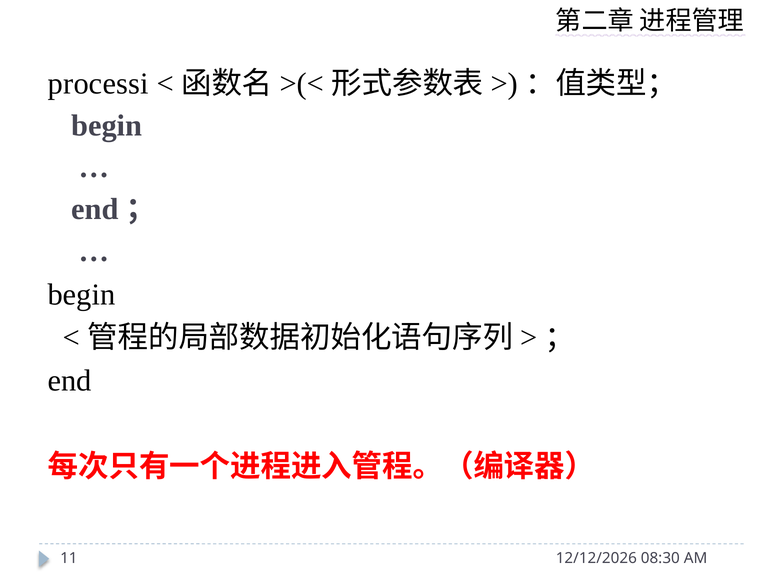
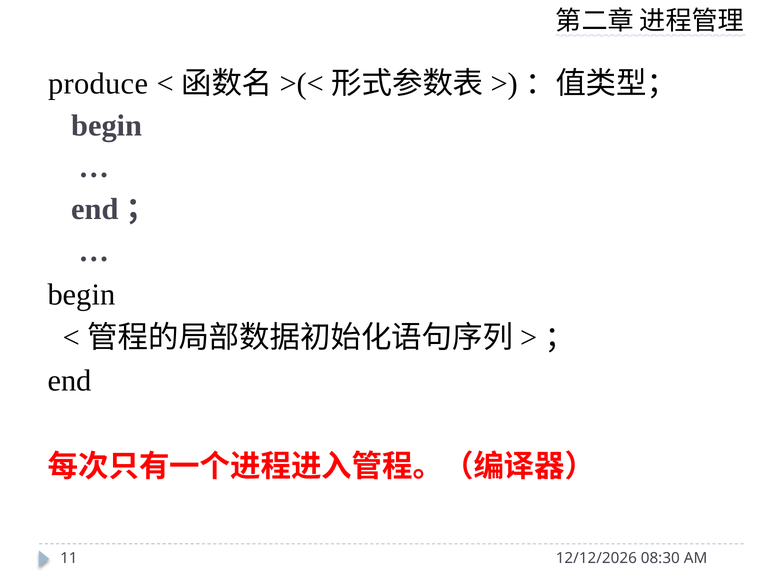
processi: processi -> produce (98, 84)
